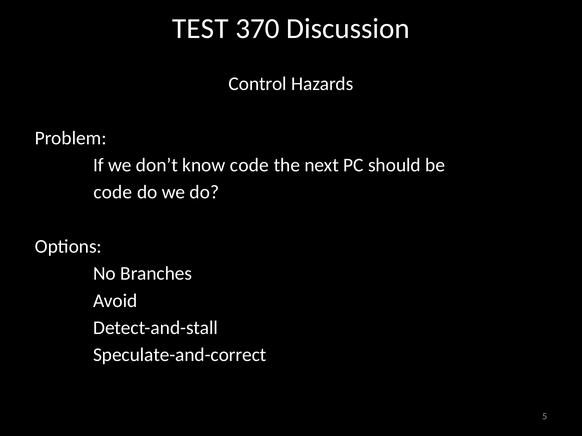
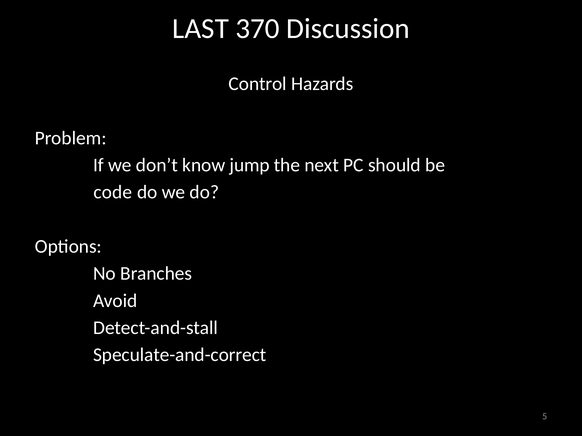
TEST: TEST -> LAST (200, 29)
know code: code -> jump (250, 165)
